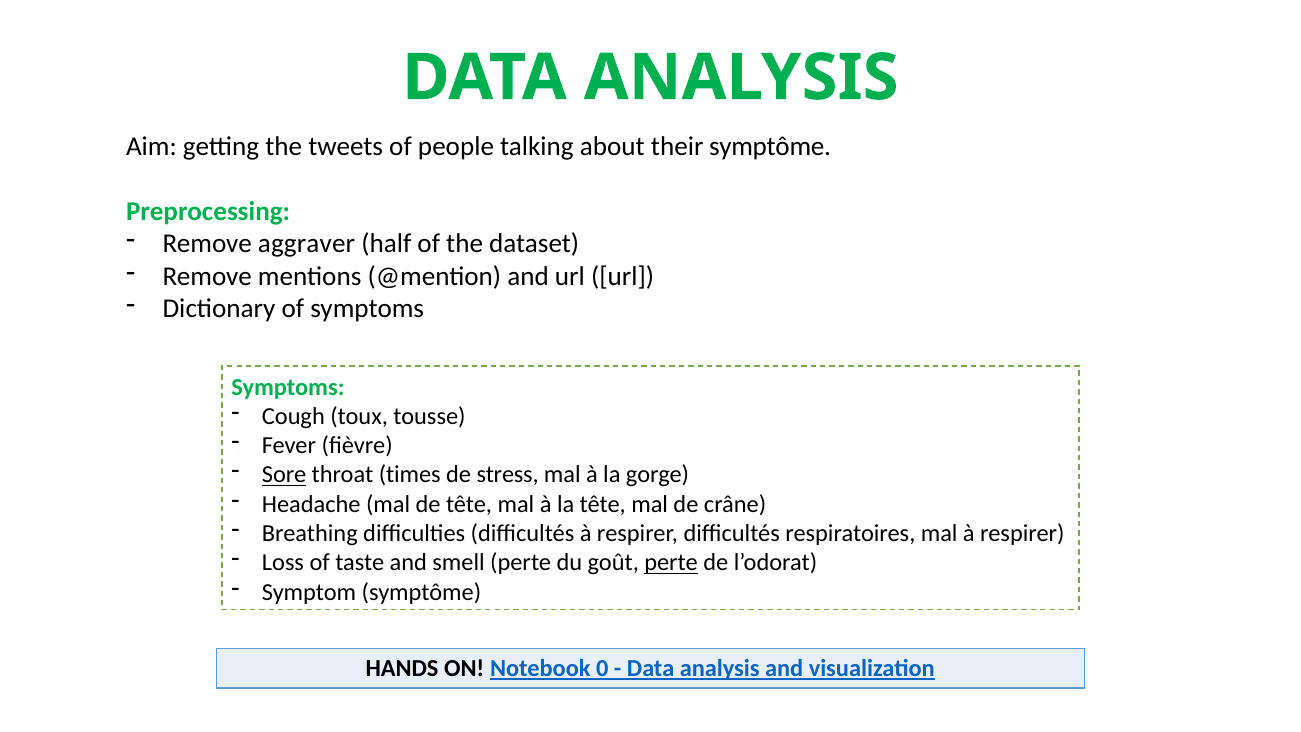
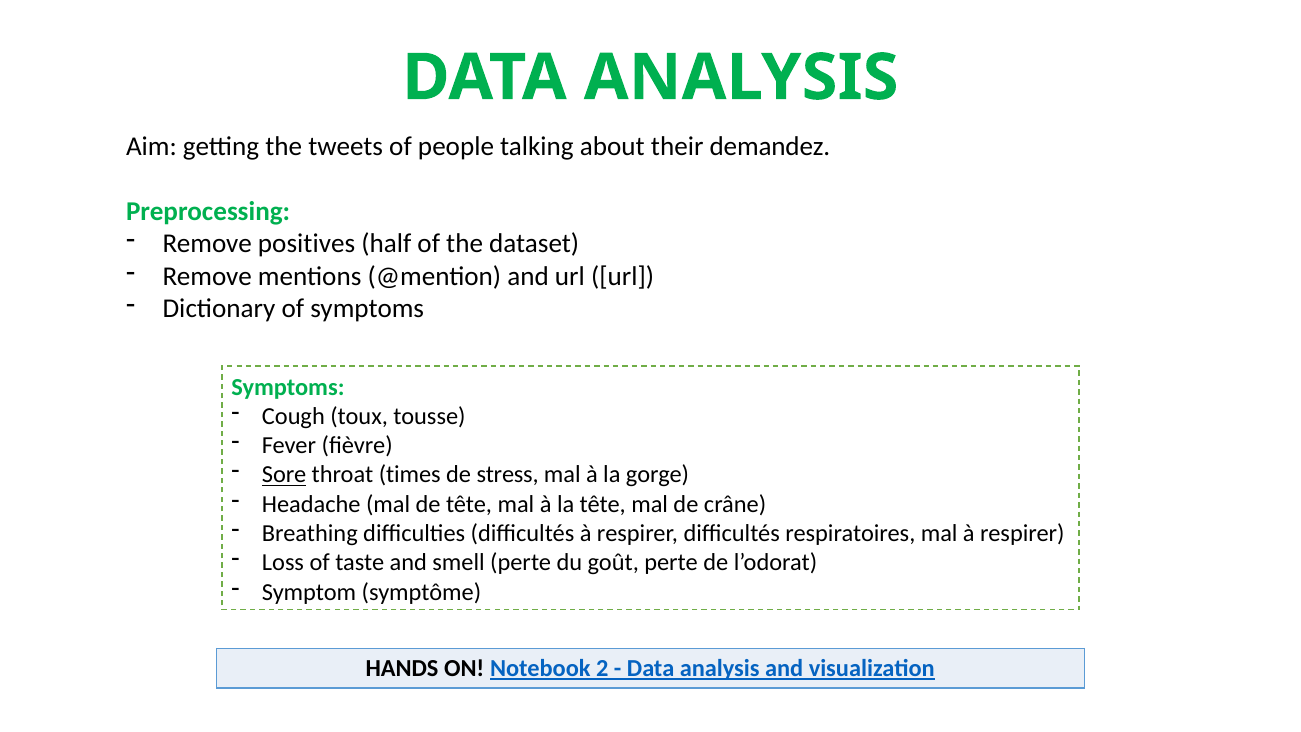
their symptôme: symptôme -> demandez (770, 146)
aggraver: aggraver -> positives (307, 244)
perte underline: present -> none (671, 563)
0: 0 -> 2 (602, 668)
